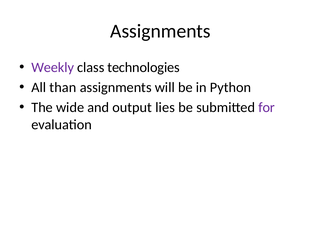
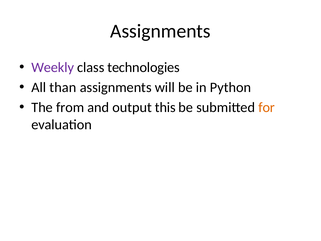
wide: wide -> from (70, 107)
lies: lies -> this (165, 107)
for colour: purple -> orange (267, 107)
